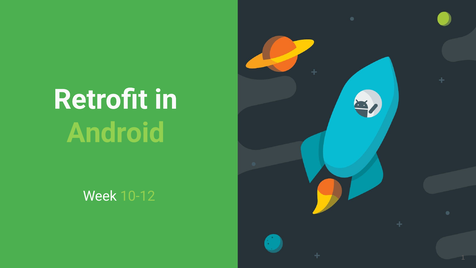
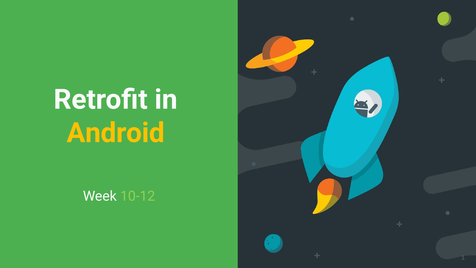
Android colour: light green -> yellow (116, 133)
